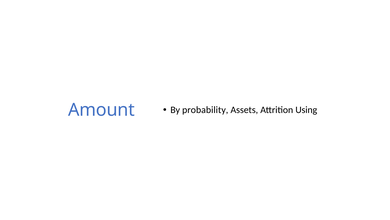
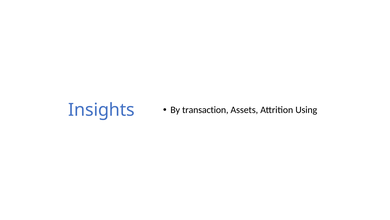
Amount: Amount -> Insights (101, 110)
probability: probability -> transaction (205, 110)
